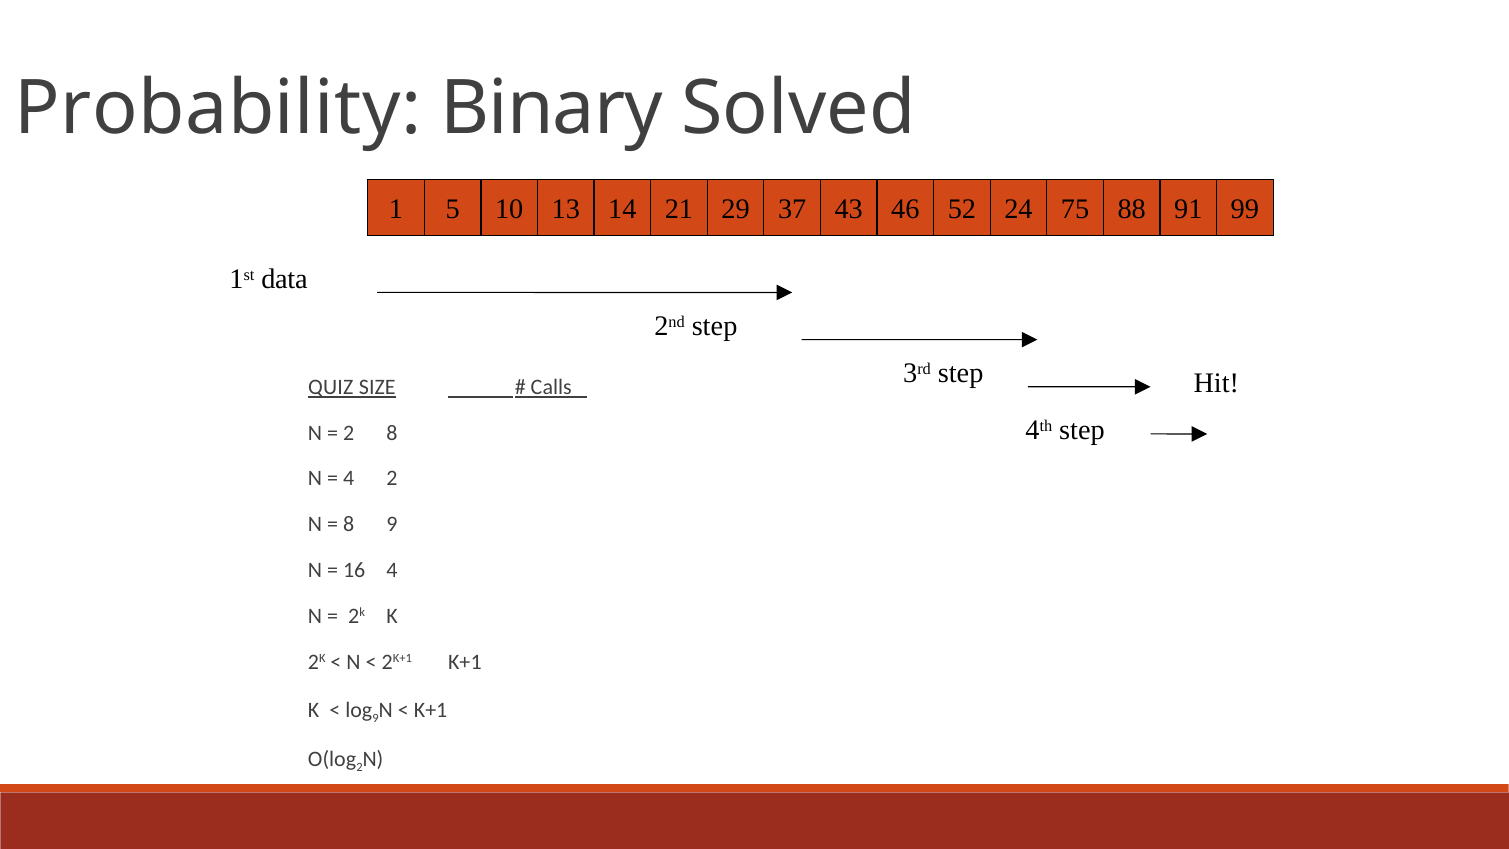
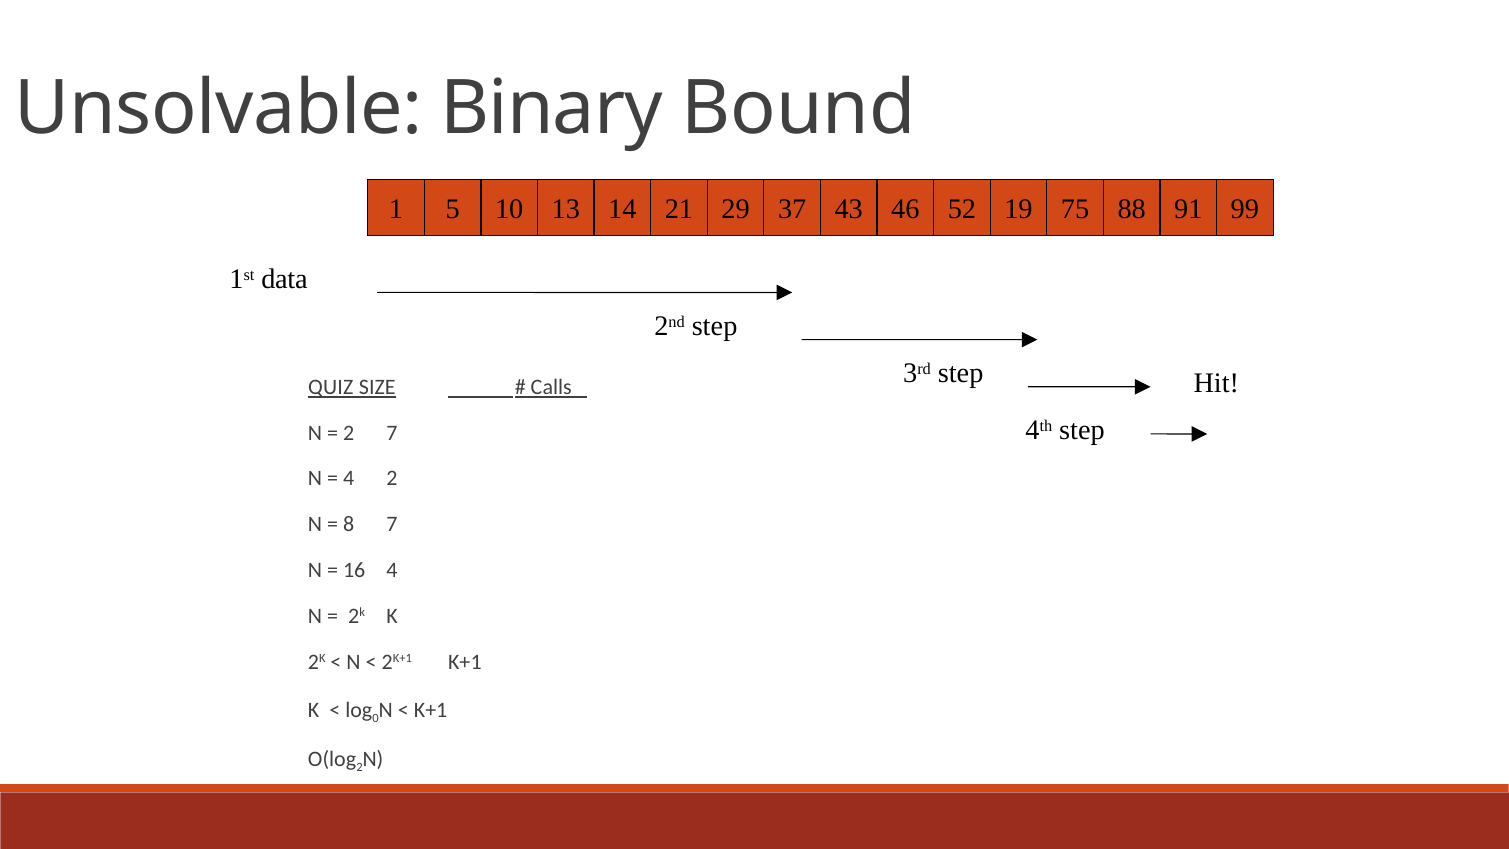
Probability: Probability -> Unsolvable (218, 109)
Solved: Solved -> Bound (799, 109)
24: 24 -> 19 (1018, 209)
2 8: 8 -> 7 (392, 433)
8 9: 9 -> 7 (392, 524)
9: 9 -> 0 (376, 719)
